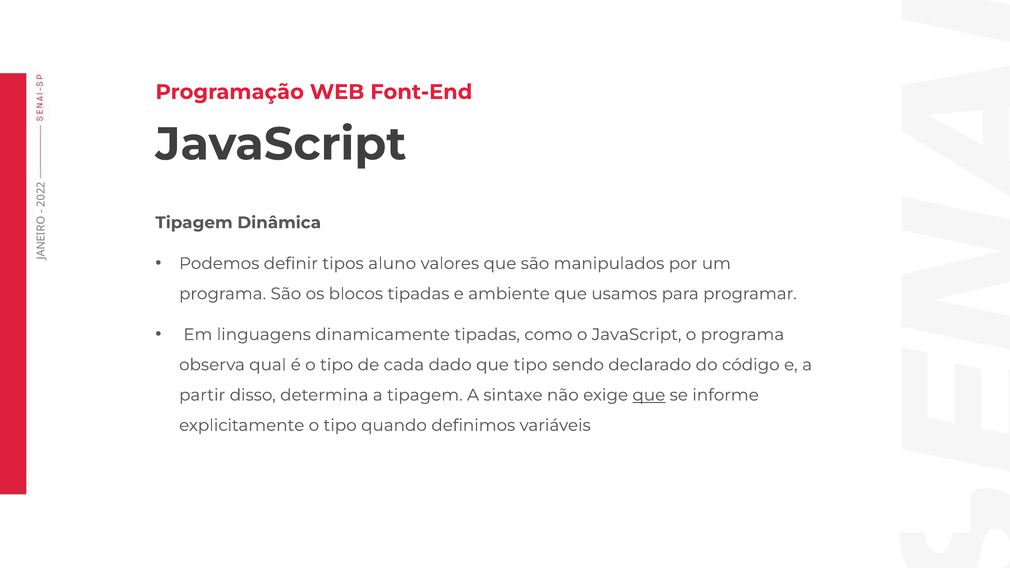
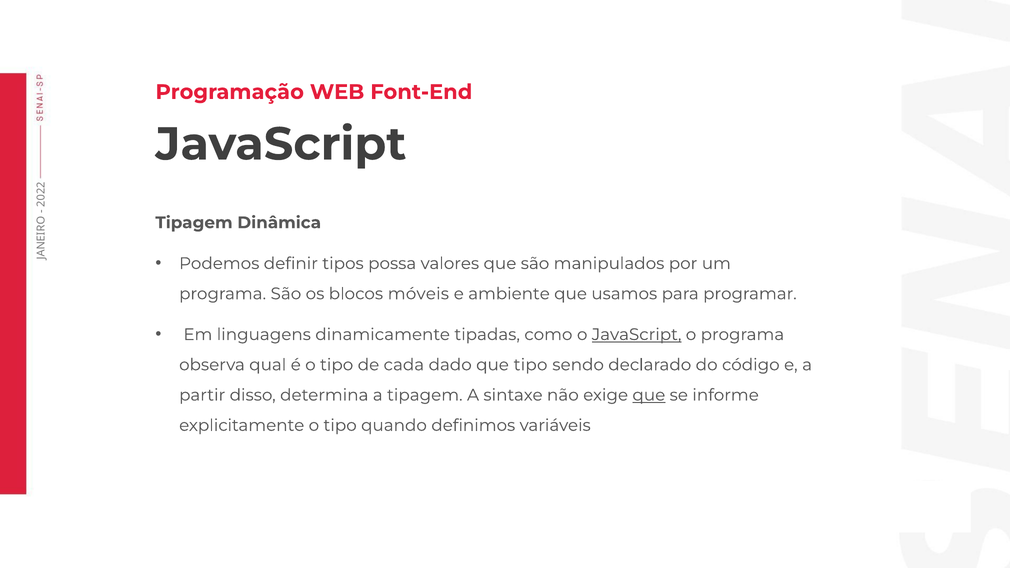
aluno: aluno -> possa (392, 264)
blocos tipadas: tipadas -> móveis (418, 294)
JavaScript underline: none -> present (637, 335)
